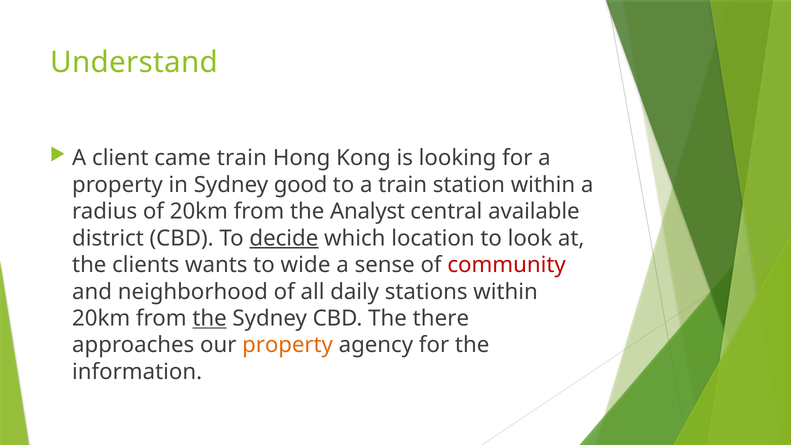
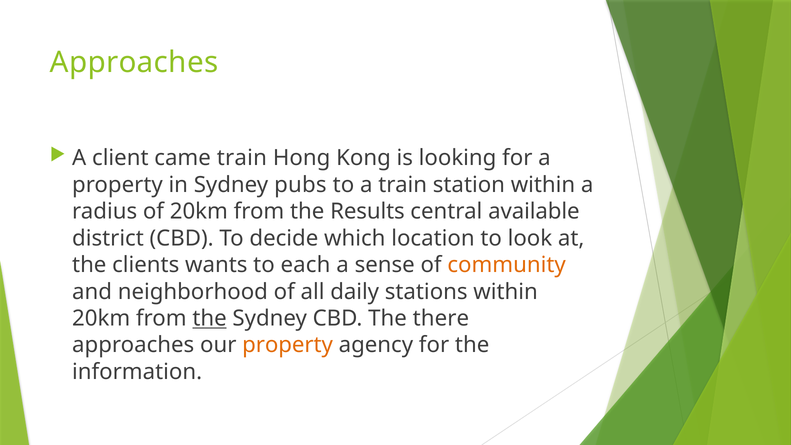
Understand: Understand -> Approaches (134, 62)
good: good -> pubs (300, 185)
Analyst: Analyst -> Results (367, 212)
decide underline: present -> none (284, 238)
wide: wide -> each (305, 265)
community colour: red -> orange (507, 265)
